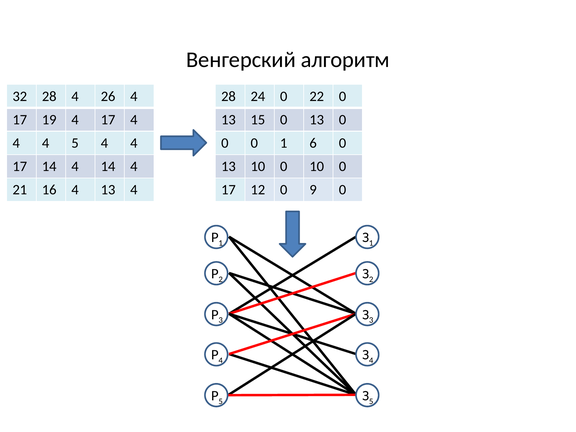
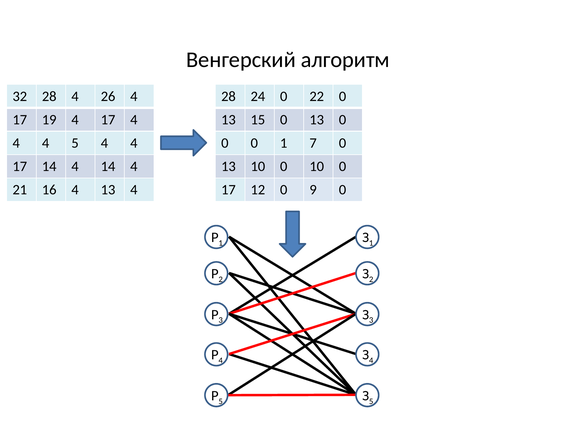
6: 6 -> 7 (313, 143)
